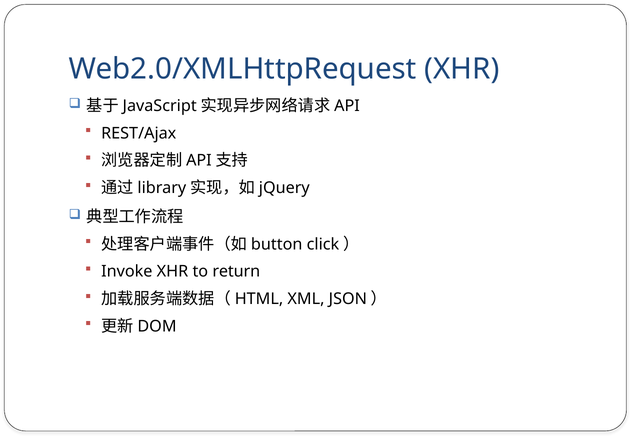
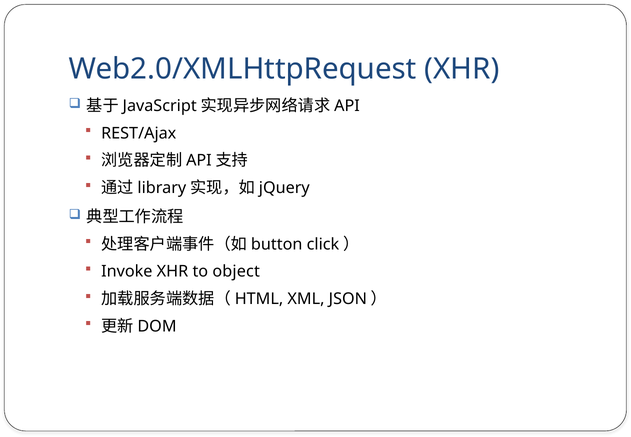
return: return -> object (236, 272)
